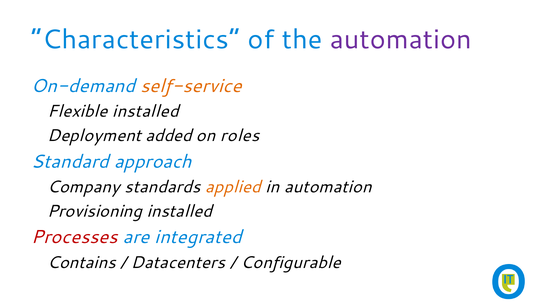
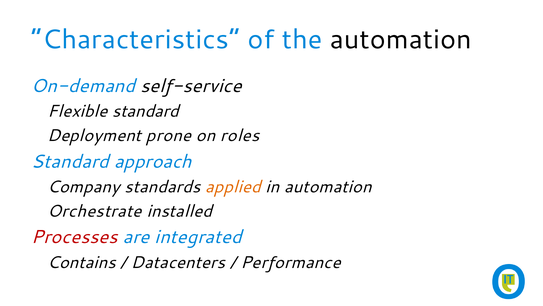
automation colour: purple -> black (401, 40)
self-service colour: orange -> black (191, 86)
Flexible installed: installed -> standard (146, 111)
added: added -> prone (169, 135)
Provisioning: Provisioning -> Orchestrate (95, 211)
Configurable: Configurable -> Performance (291, 262)
